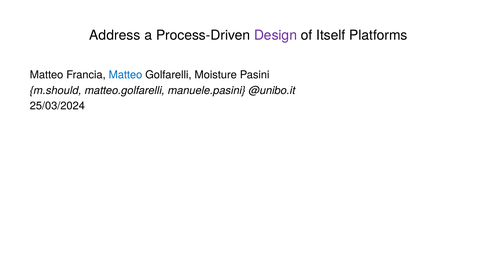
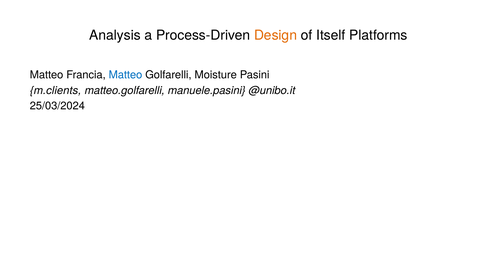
Address: Address -> Analysis (115, 35)
Design colour: purple -> orange (276, 35)
m.should: m.should -> m.clients (56, 91)
